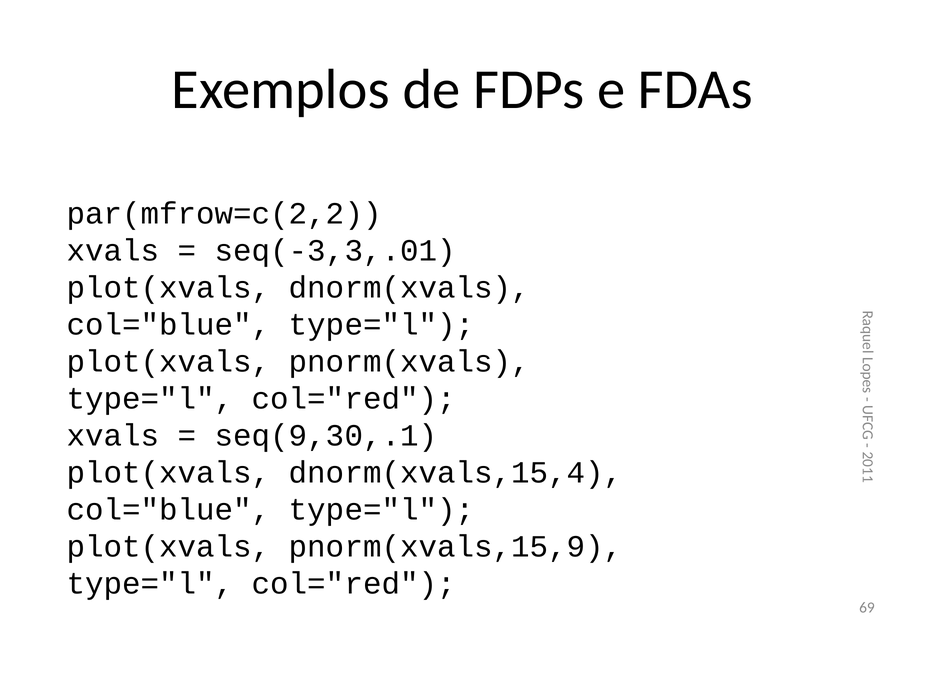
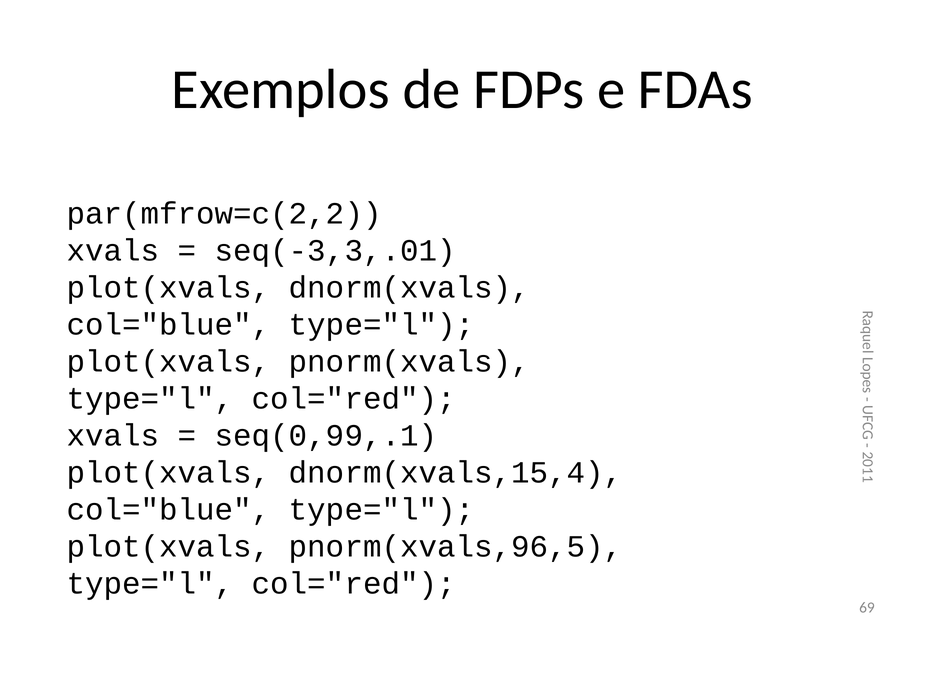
seq(9,30,.1: seq(9,30,.1 -> seq(0,99,.1 (326, 435)
pnorm(xvals,15,9: pnorm(xvals,15,9 -> pnorm(xvals,96,5 (456, 546)
